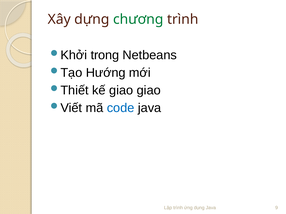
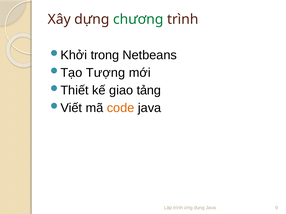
Hướng: Hướng -> Tượng (106, 73)
giao giao: giao -> tảng (149, 91)
code colour: blue -> orange (121, 108)
